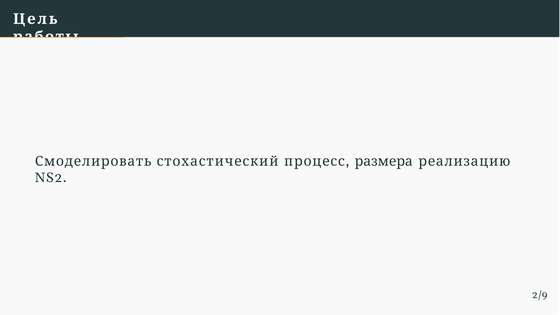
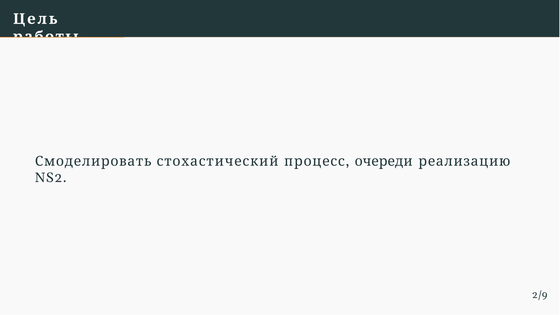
размера: размера -> очереди (384, 162)
